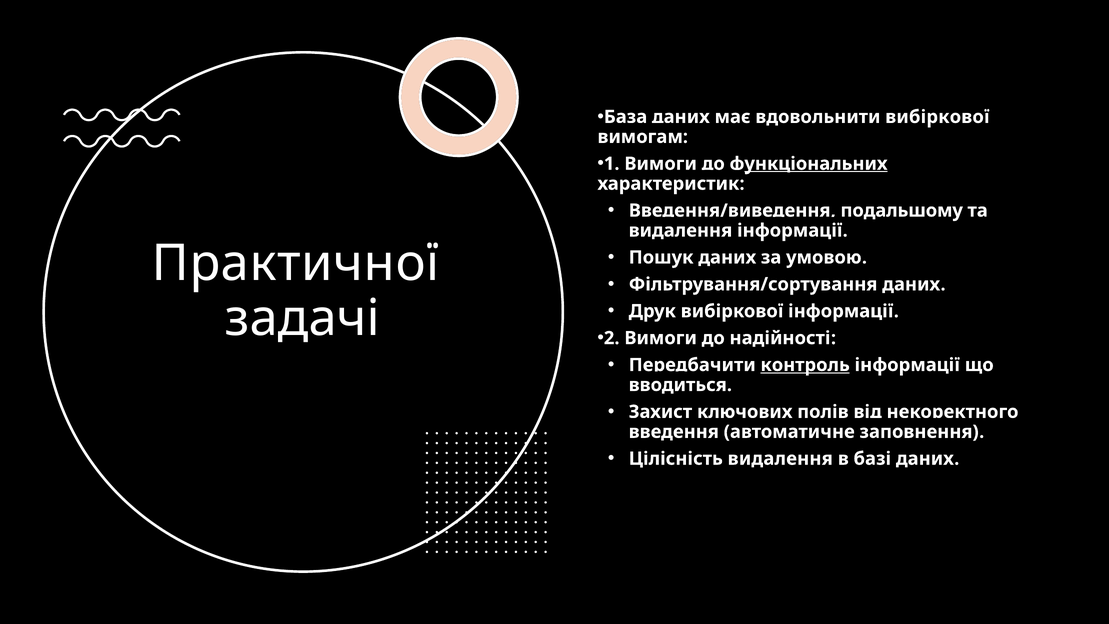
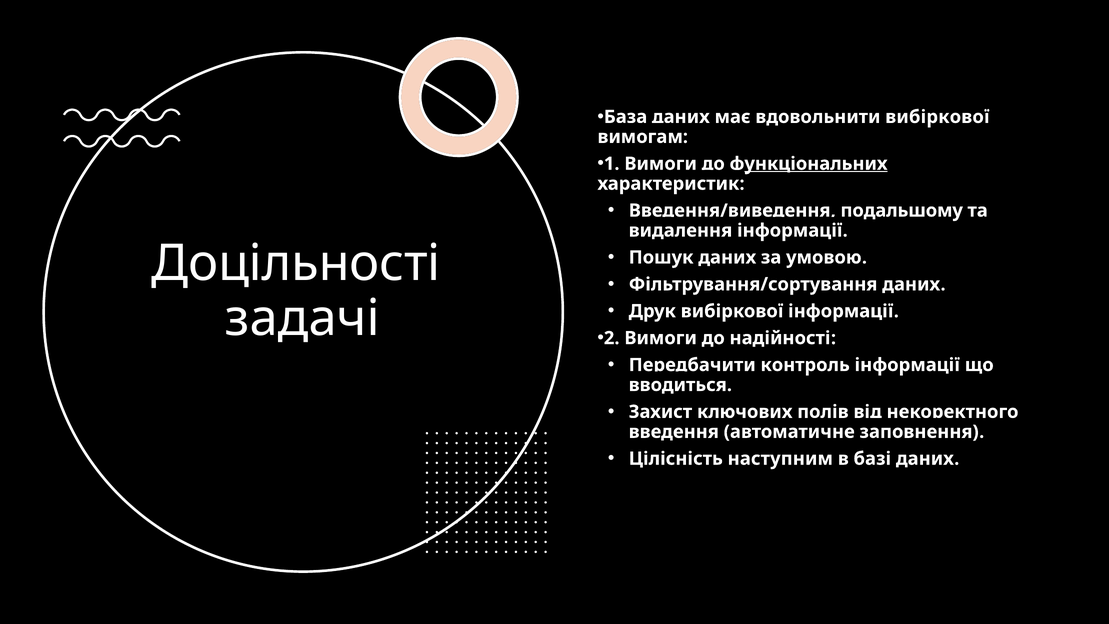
Практичної: Практичної -> Доцільності (296, 263)
контроль underline: present -> none (805, 365)
Цілісність видалення: видалення -> наступним (780, 459)
